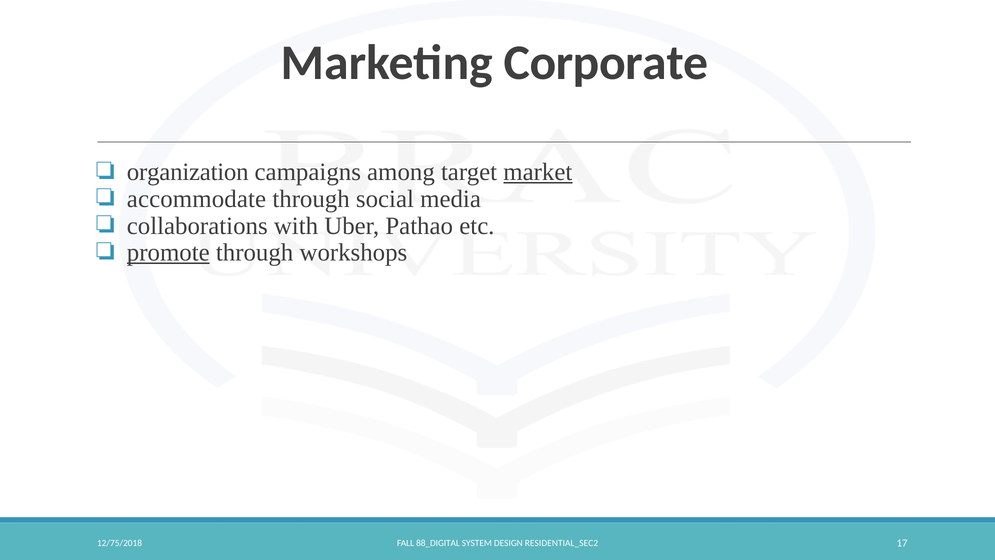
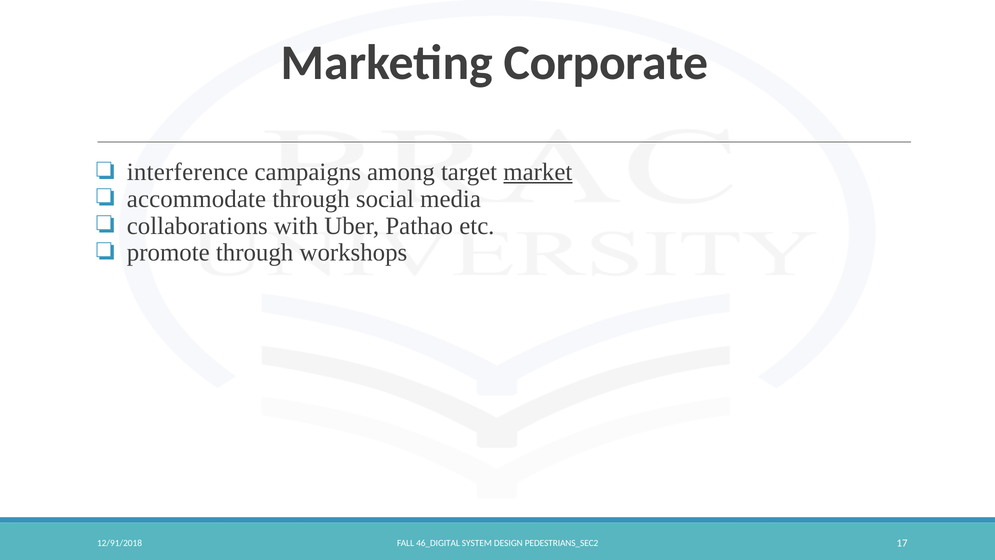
organization: organization -> interference (188, 172)
promote underline: present -> none (168, 253)
12/75/2018: 12/75/2018 -> 12/91/2018 (120, 543)
88_DIGITAL: 88_DIGITAL -> 46_DIGITAL (438, 543)
RESIDENTIAL_SEC2: RESIDENTIAL_SEC2 -> PEDESTRIANS_SEC2 (562, 543)
